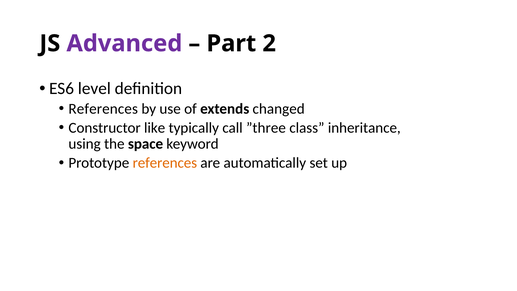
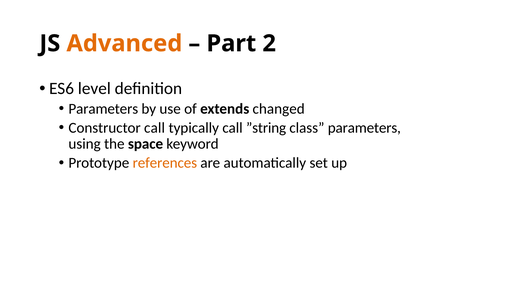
Advanced colour: purple -> orange (124, 43)
References: References -> Parameters (103, 109)
Constructor like: like -> call (155, 128)
”three: ”three -> ”string (266, 128)
class inheritance: inheritance -> parameters (364, 128)
